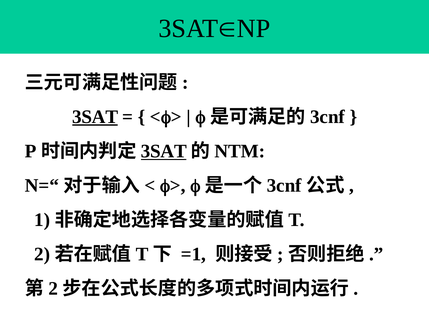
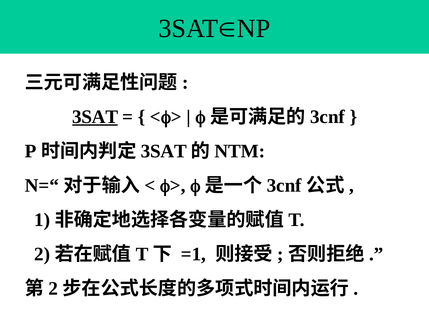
3SAT underline: present -> none (164, 151)
